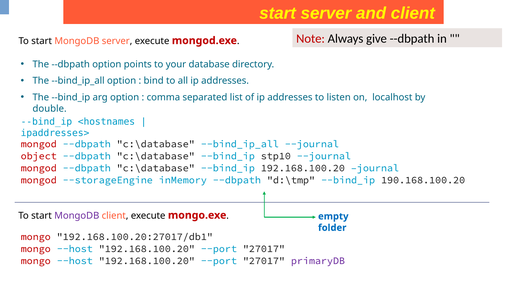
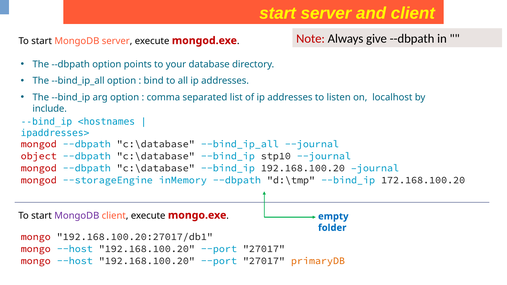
double: double -> include (50, 109)
190.168.100.20: 190.168.100.20 -> 172.168.100.20 (423, 180)
primaryDB colour: purple -> orange (318, 261)
